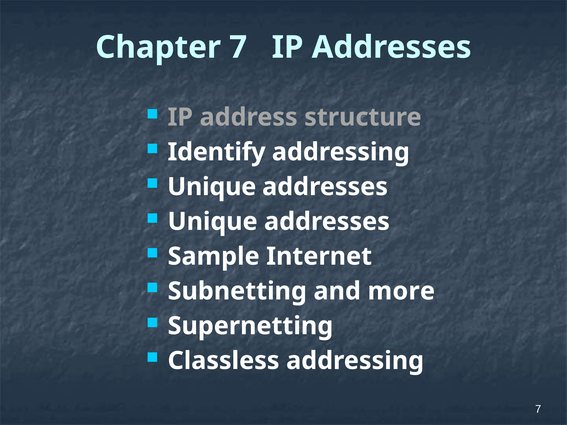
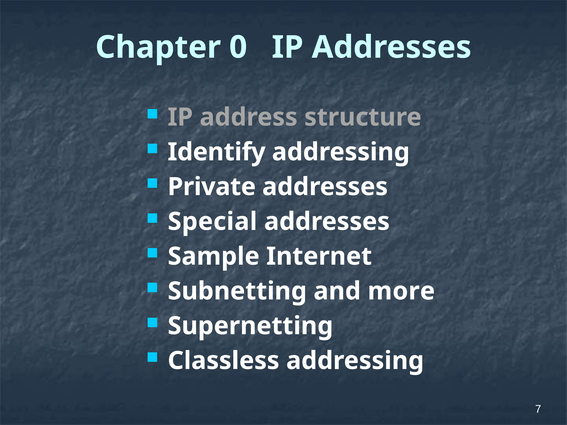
Chapter 7: 7 -> 0 (238, 47)
Unique: Unique -> Private (212, 187)
Unique: Unique -> Special (212, 222)
